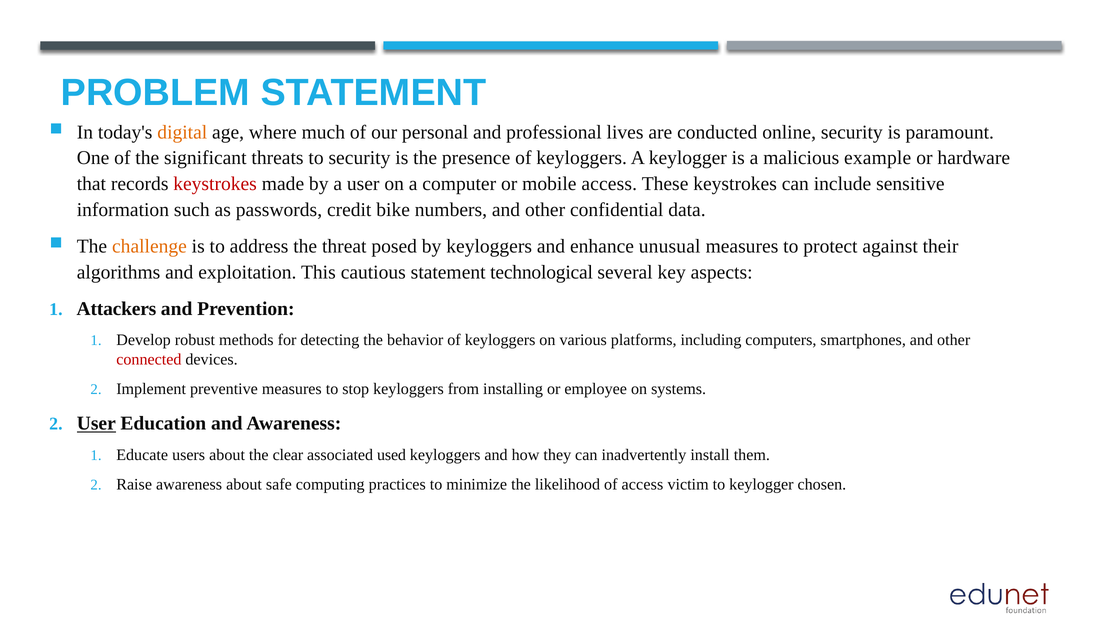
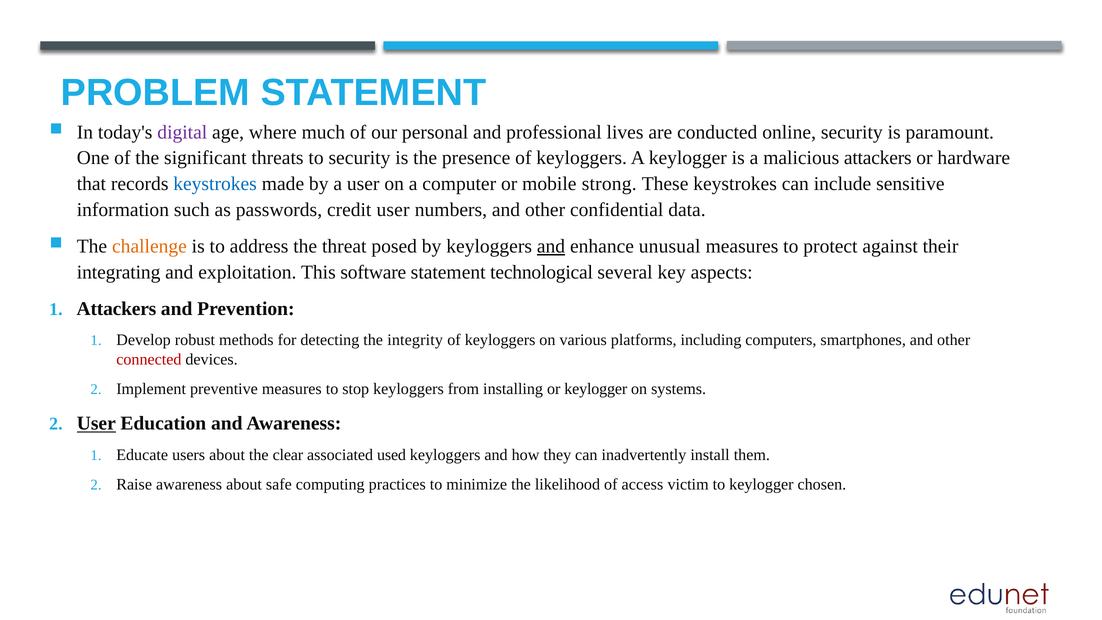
digital colour: orange -> purple (182, 132)
malicious example: example -> attackers (878, 158)
keystrokes colour: red -> blue (215, 184)
mobile access: access -> strong (609, 184)
credit bike: bike -> user (393, 210)
and underline: none -> present (551, 246)
algorithms: algorithms -> integrating (119, 272)
cautious: cautious -> software (373, 272)
behavior: behavior -> integrity (415, 340)
or employee: employee -> keylogger (596, 389)
